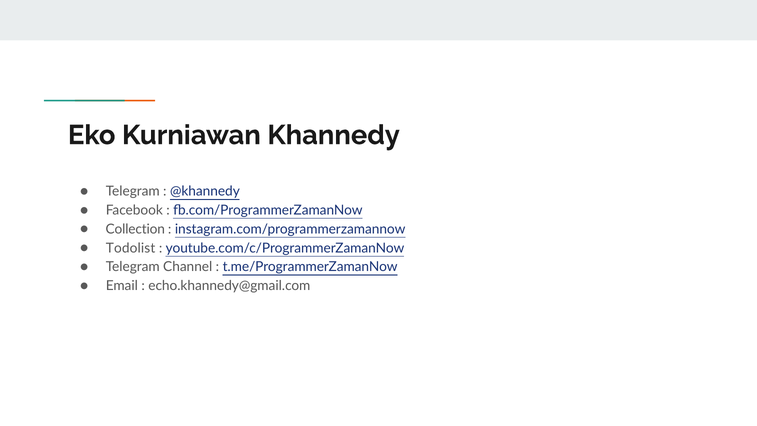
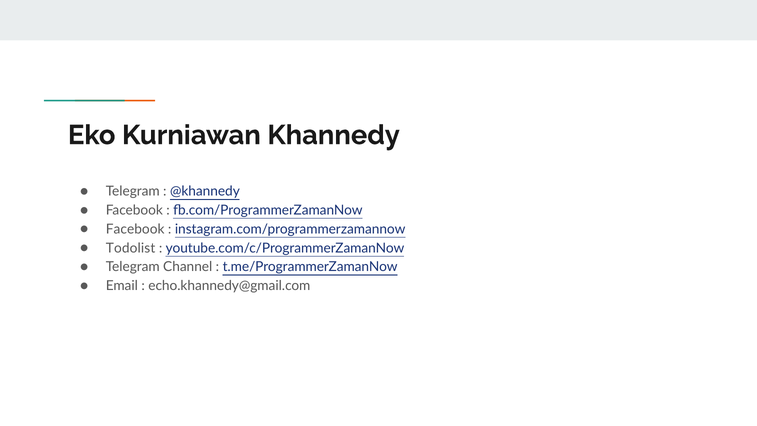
Collection: Collection -> Facebook (135, 229)
